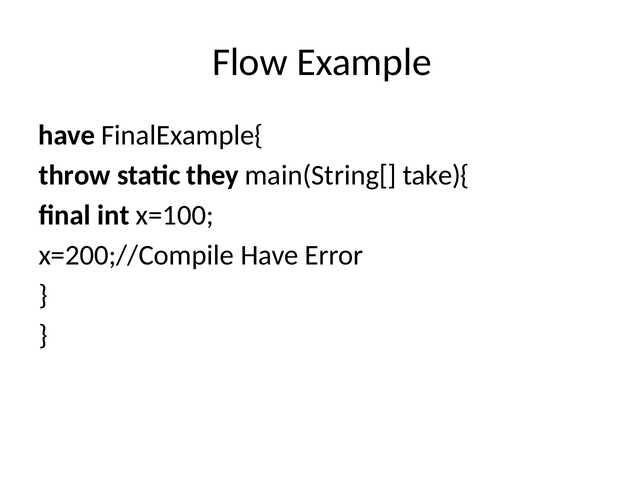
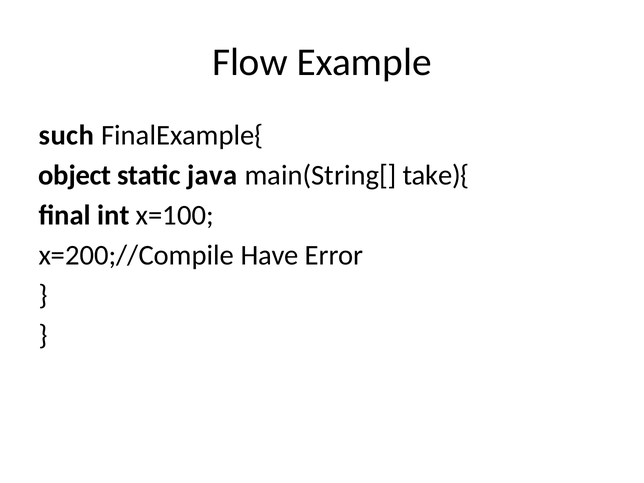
have: have -> such (66, 135)
throw: throw -> object (75, 175)
they: they -> java (212, 175)
